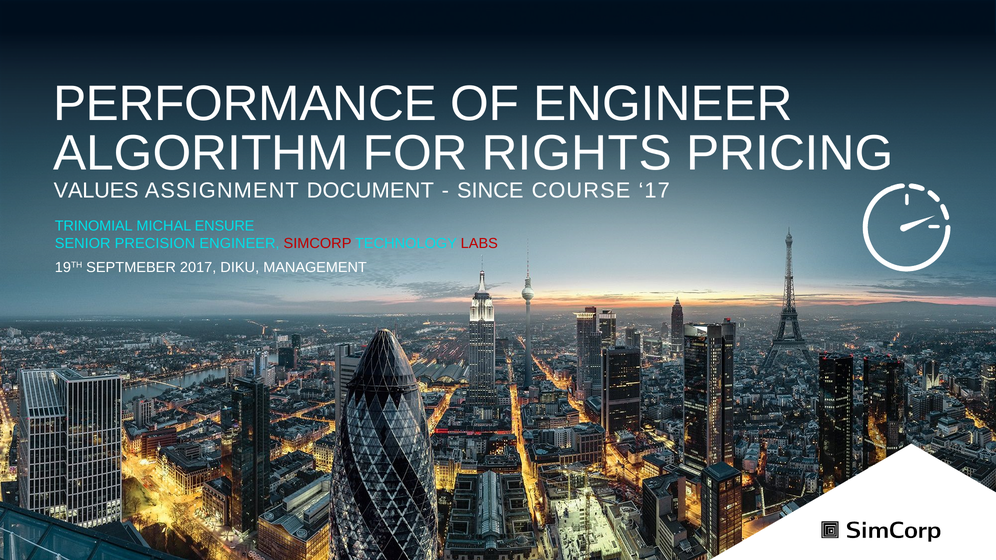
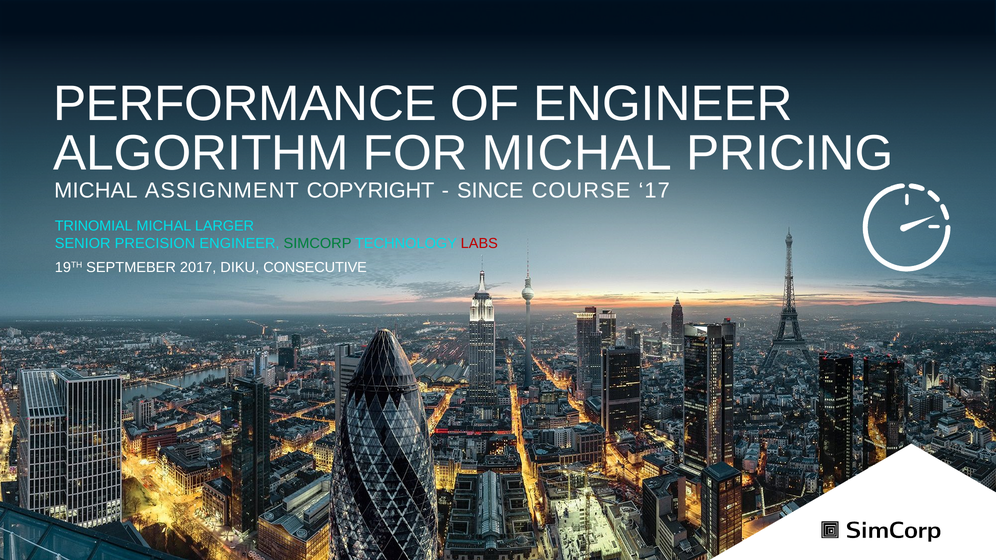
FOR RIGHTS: RIGHTS -> MICHAL (577, 153)
VALUES: VALUES -> MICHAL (96, 191)
DOCUMENT: DOCUMENT -> COPYRIGHT (371, 191)
ENSURE: ENSURE -> LARGER (225, 226)
SIMCORP colour: red -> green (317, 243)
MANAGEMENT: MANAGEMENT -> CONSECUTIVE (315, 268)
